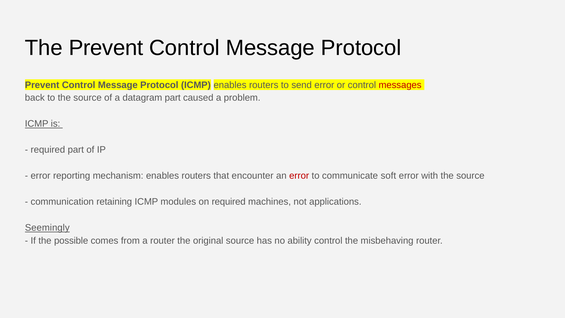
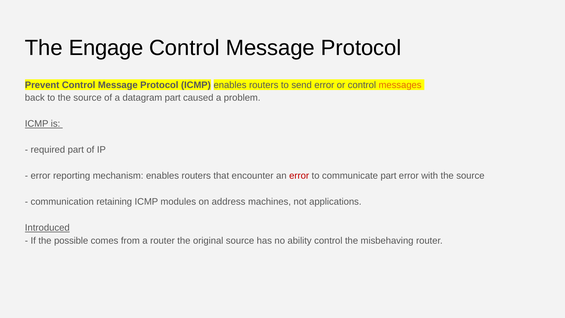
The Prevent: Prevent -> Engage (106, 48)
messages colour: red -> orange (400, 85)
communicate soft: soft -> part (389, 176)
on required: required -> address (229, 202)
Seemingly: Seemingly -> Introduced (47, 228)
